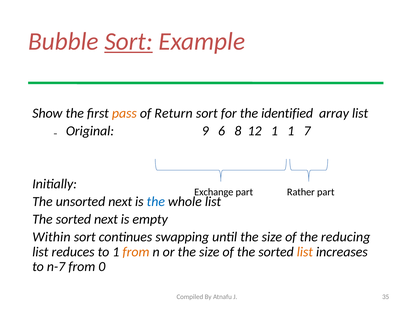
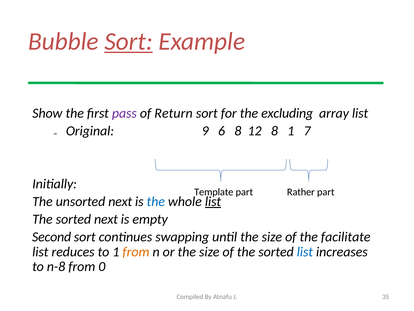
pass colour: orange -> purple (124, 113)
identified: identified -> excluding (287, 113)
12 1: 1 -> 8 (274, 131)
Exchange: Exchange -> Template (214, 192)
list underline: none -> present (213, 201)
Within: Within -> Second (52, 237)
reducing: reducing -> facilitate (346, 237)
list colour: orange -> blue (305, 251)
n-7: n-7 -> n-8 (56, 266)
